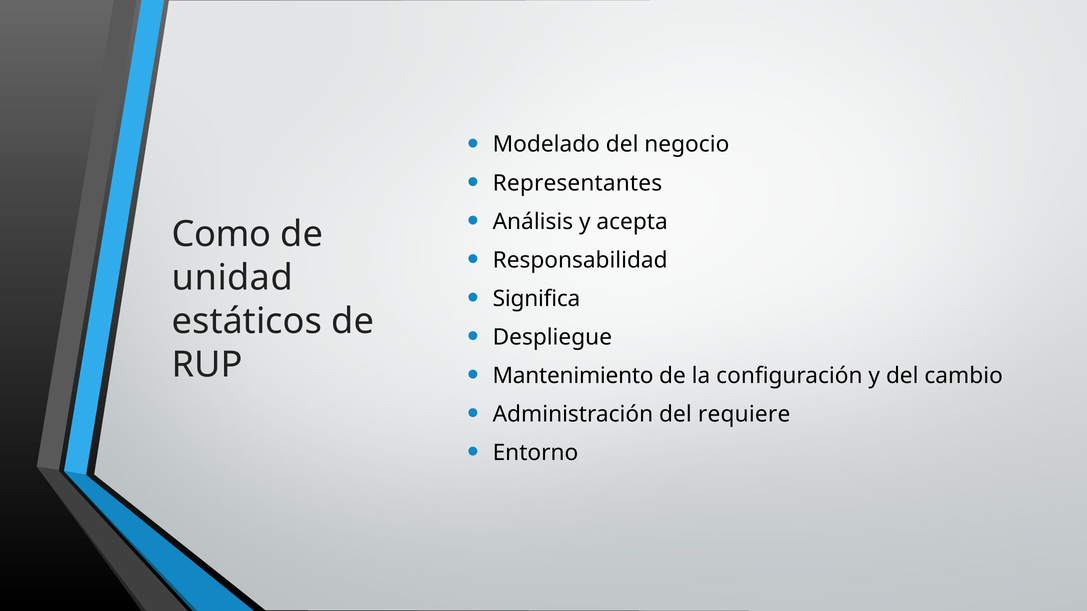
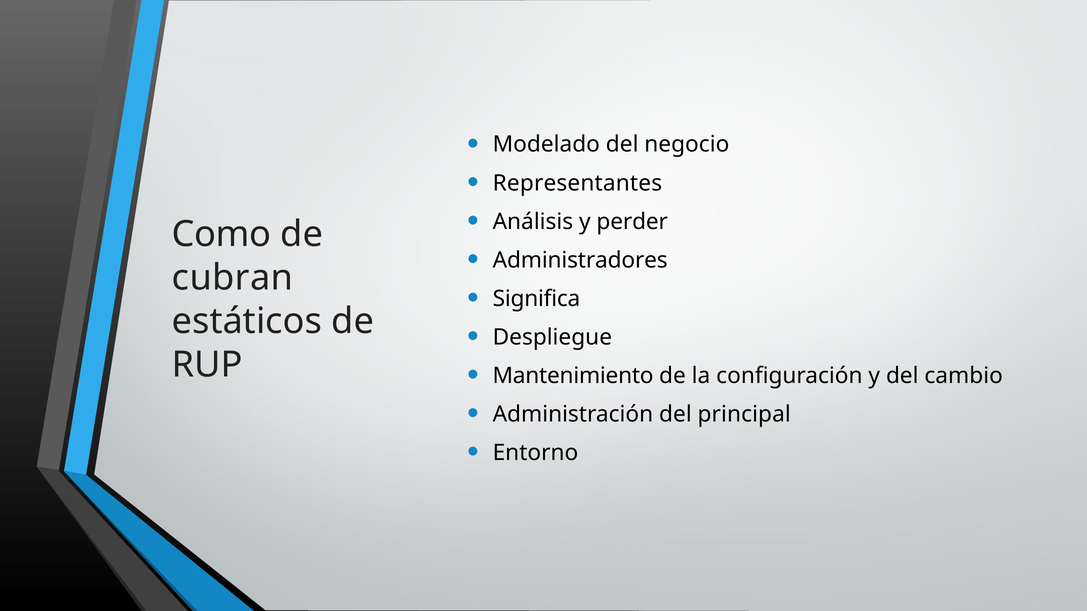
acepta: acepta -> perder (632, 222)
Responsabilidad: Responsabilidad -> Administradores (580, 260)
unidad: unidad -> cubran (232, 278)
requiere: requiere -> principal (744, 414)
